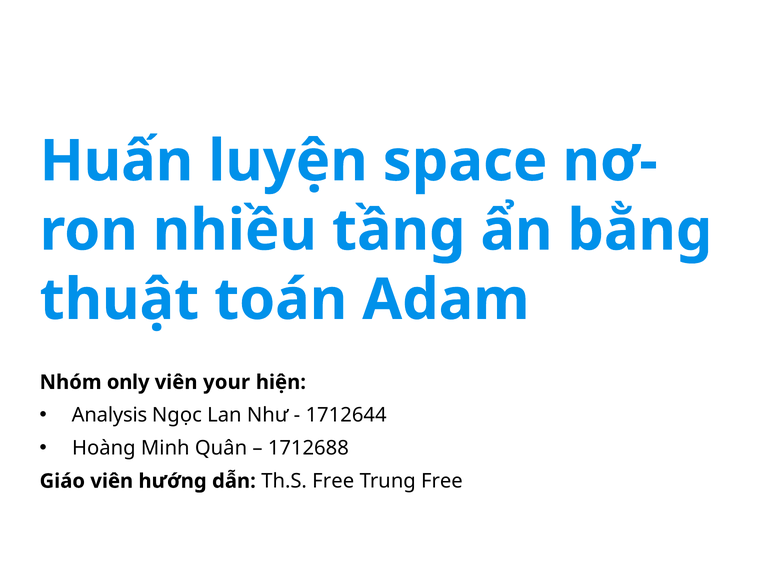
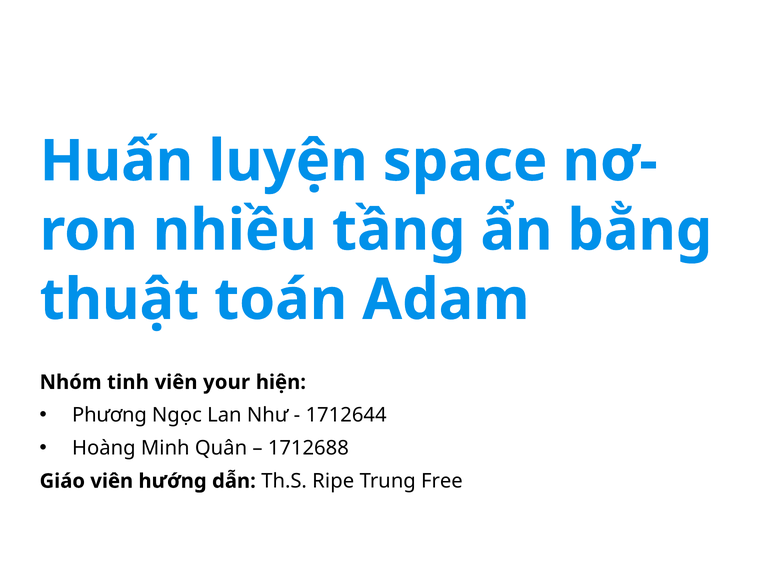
only: only -> tinh (128, 382)
Analysis: Analysis -> Phương (109, 415)
Th.S Free: Free -> Ripe (333, 481)
